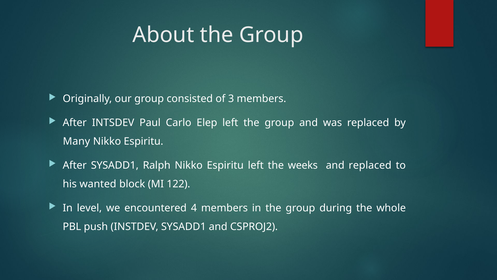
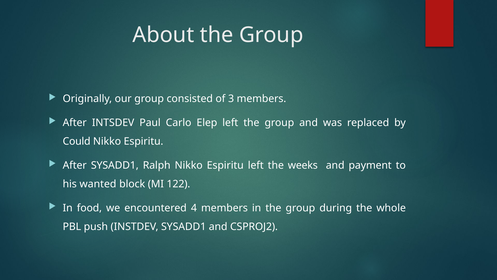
Many: Many -> Could (77, 141)
and replaced: replaced -> payment (370, 165)
level: level -> food (89, 208)
